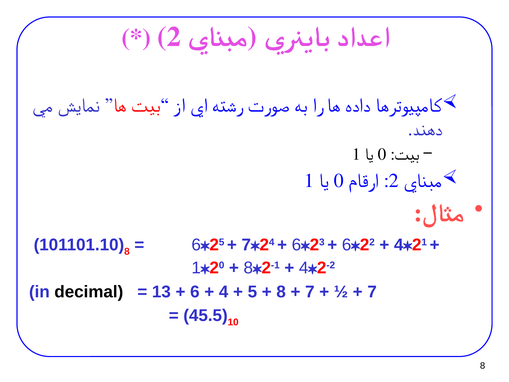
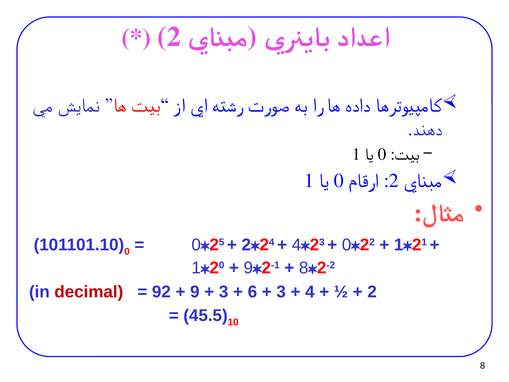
8: 8 -> 0 (127, 251)
6: 6 -> 0 (196, 245)
7: 7 -> 2 (246, 245)
6: 6 -> 4 (296, 245)
6: 6 -> 0 (347, 245)
4: 4 -> 1 (399, 245)
8: 8 -> 9 (248, 268)
4: 4 -> 8 (304, 268)
decimal colour: black -> red (89, 292)
13: 13 -> 92 (161, 292)
6: 6 -> 9 (195, 292)
4: 4 -> 3 (224, 292)
5: 5 -> 6 (252, 292)
8: 8 -> 3 (281, 292)
7: 7 -> 4 (310, 292)
7: 7 -> 2 (372, 292)
